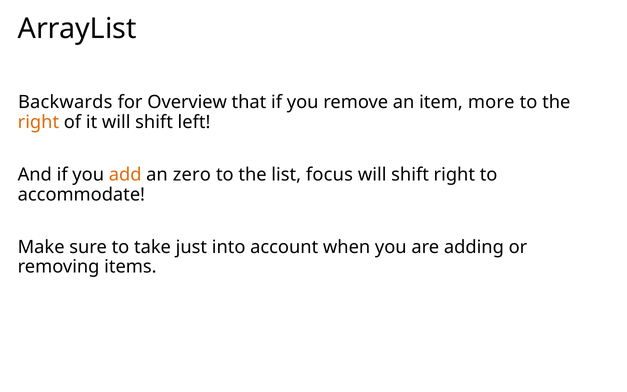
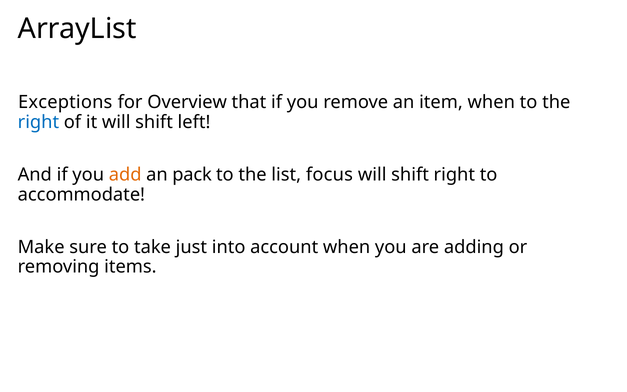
Backwards: Backwards -> Exceptions (65, 102)
item more: more -> when (491, 102)
right colour: orange -> blue (38, 122)
zero: zero -> pack (192, 175)
